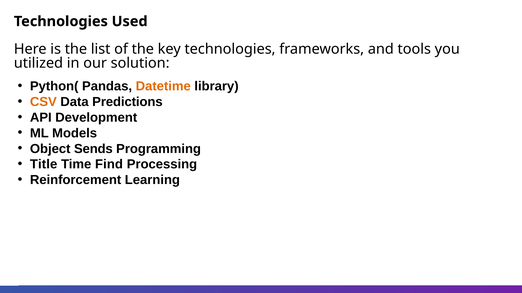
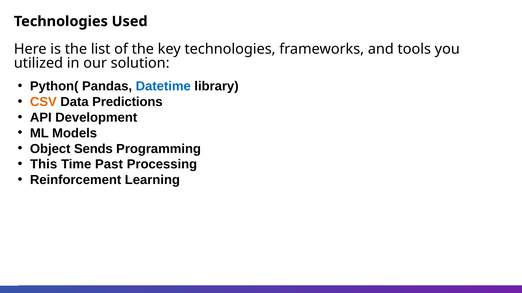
Datetime colour: orange -> blue (163, 86)
Title: Title -> This (44, 165)
Find: Find -> Past (109, 165)
